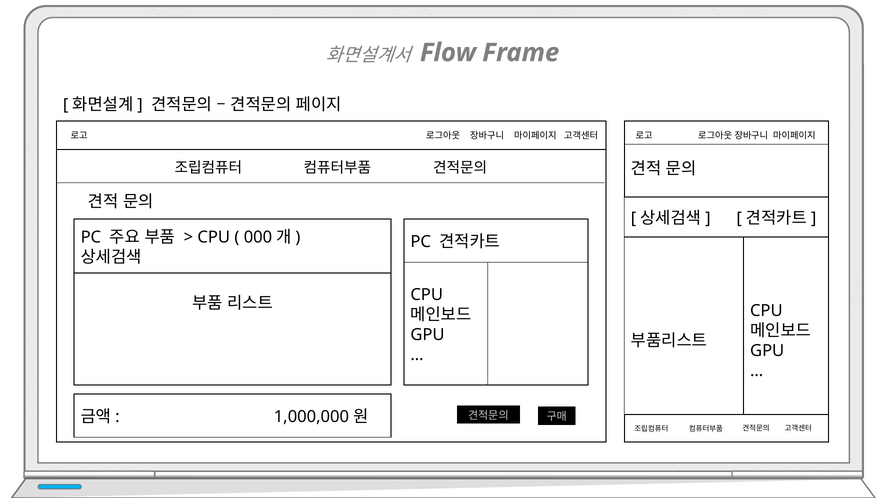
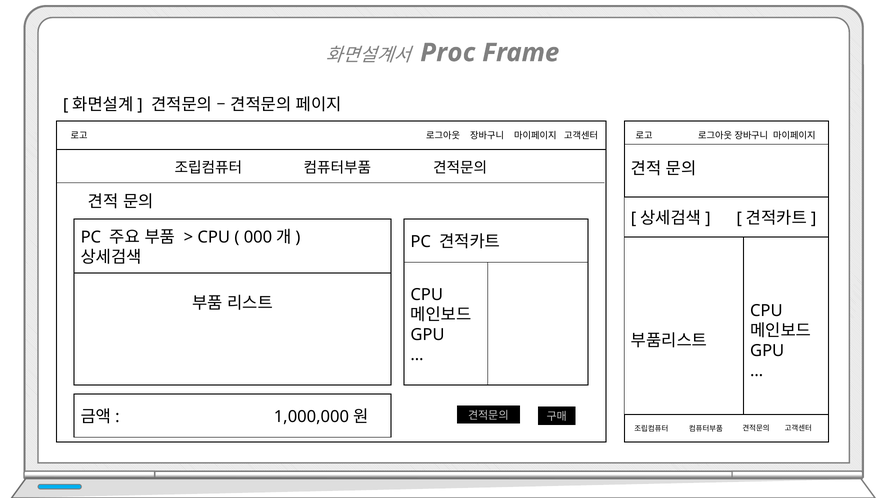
Flow: Flow -> Proc (448, 53)
